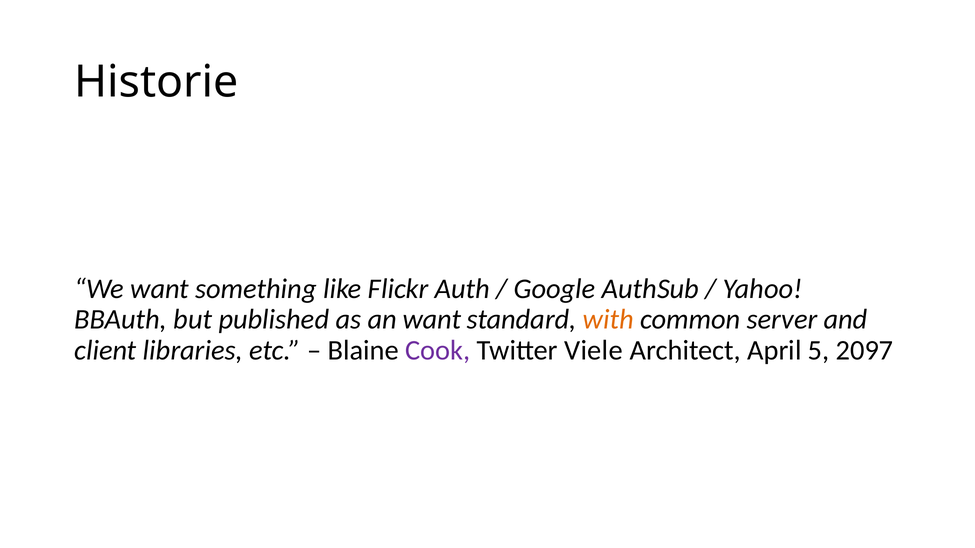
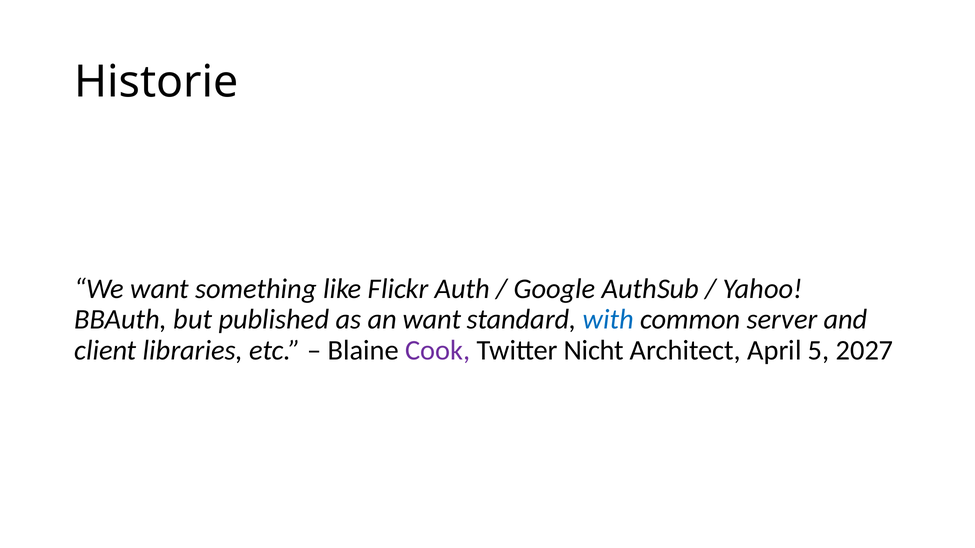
with colour: orange -> blue (608, 320)
Viele: Viele -> Nicht (594, 351)
2097: 2097 -> 2027 (865, 351)
